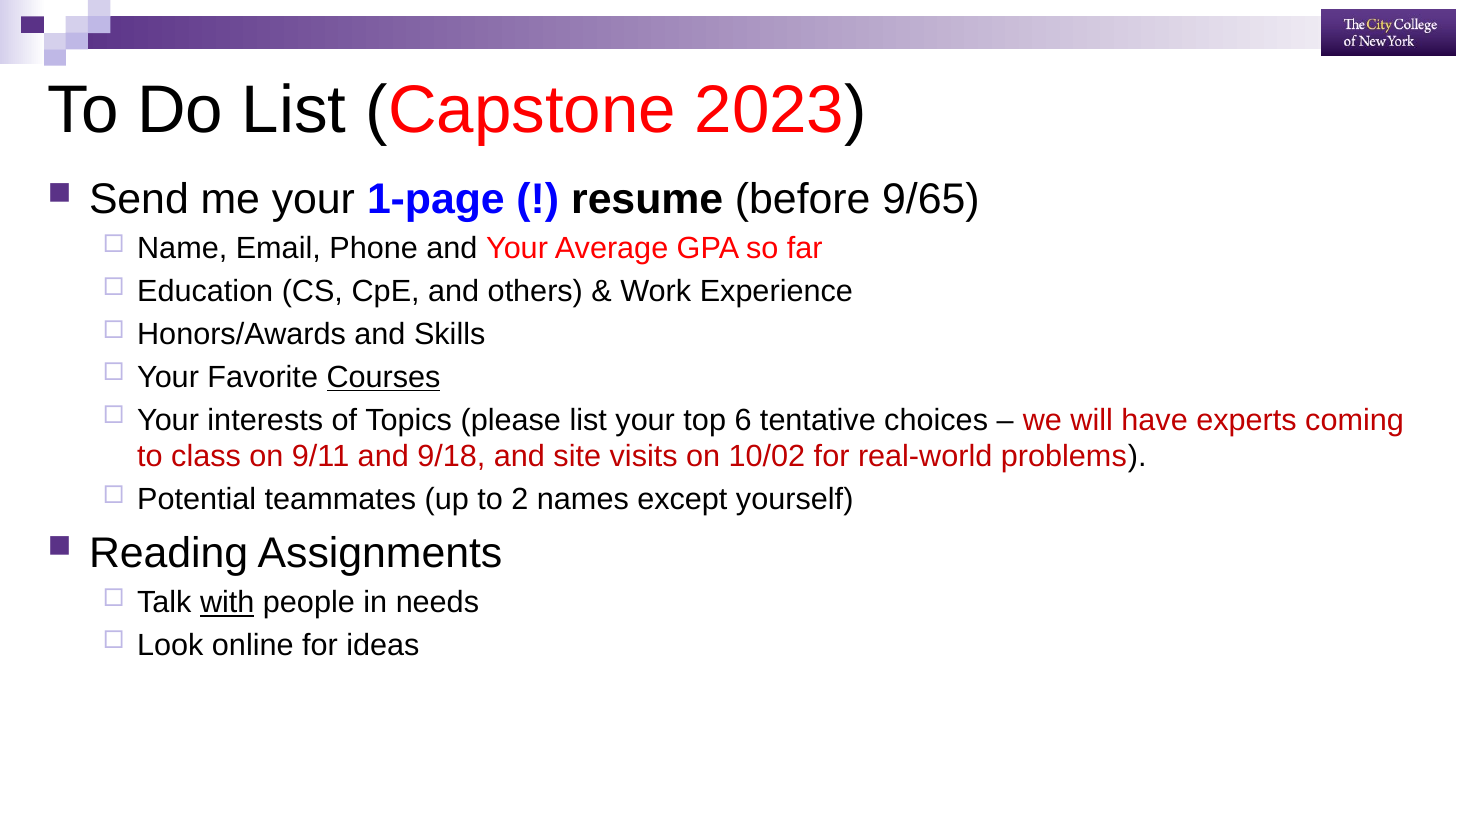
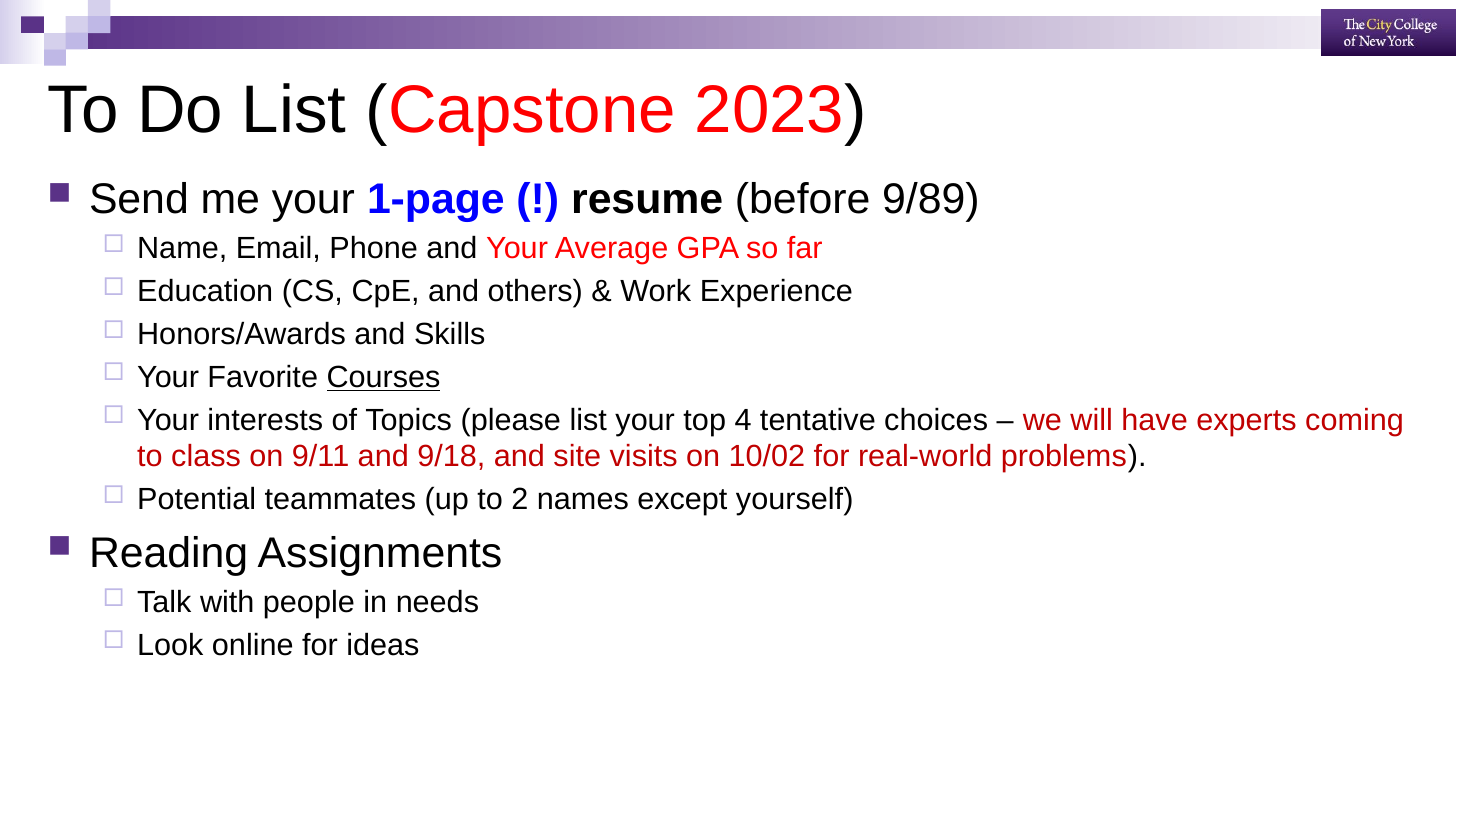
9/65: 9/65 -> 9/89 (931, 199)
6: 6 -> 4 (743, 420)
with underline: present -> none (227, 602)
